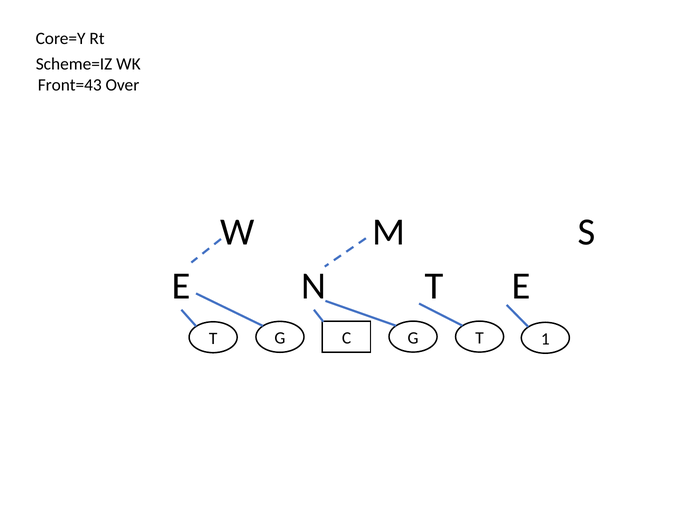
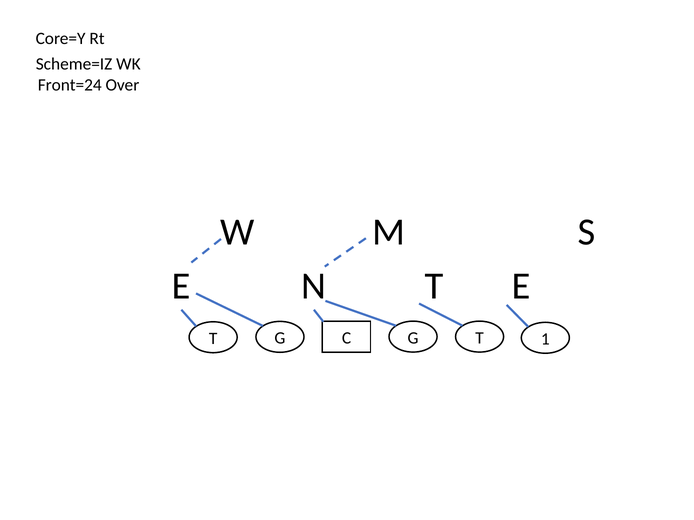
Front=43: Front=43 -> Front=24 (70, 85)
